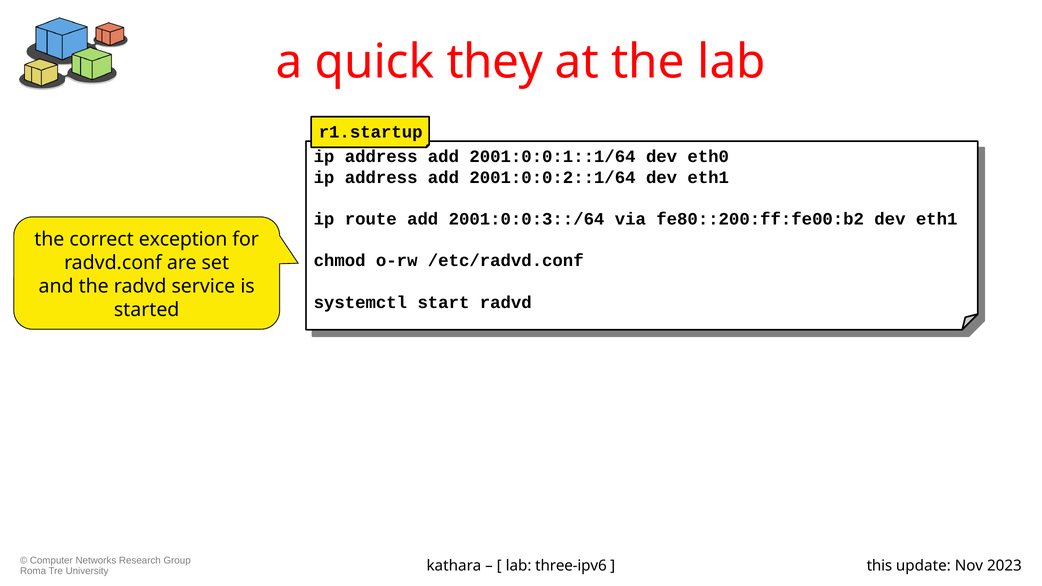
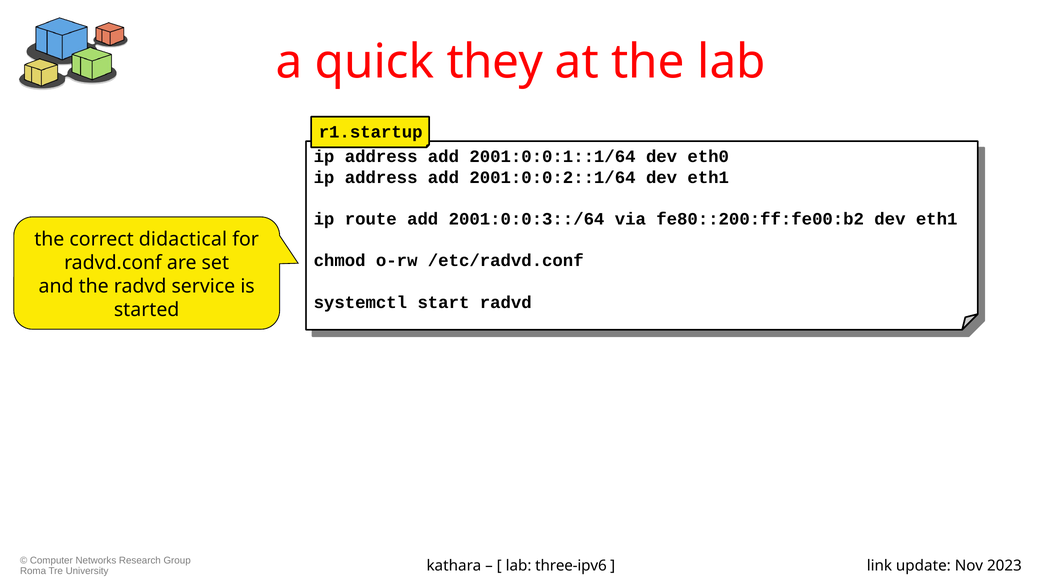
exception: exception -> didactical (183, 239)
this: this -> link (879, 566)
